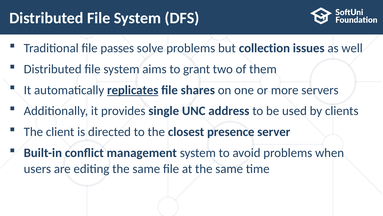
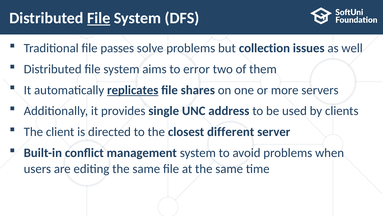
File underline: none -> present (99, 18)
grant: grant -> error (197, 69)
presence: presence -> different (231, 132)
